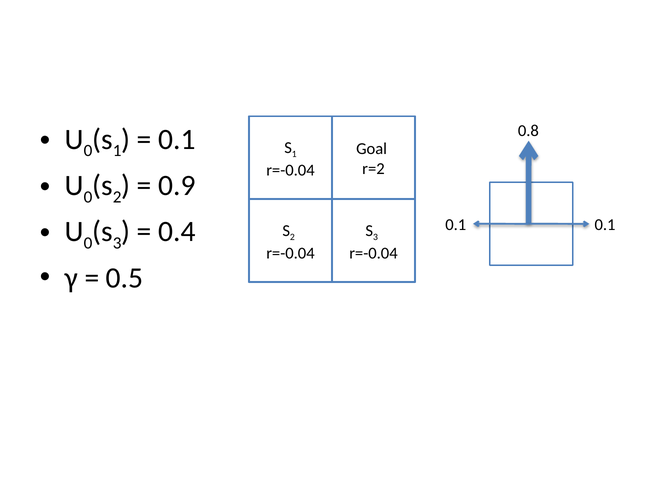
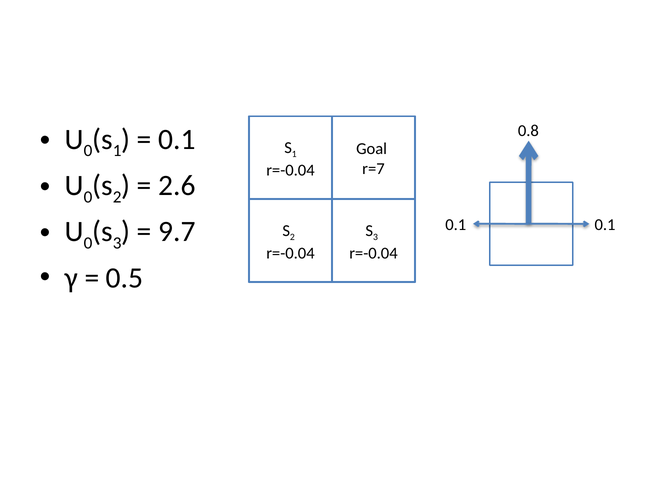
r=2: r=2 -> r=7 (373, 169)
0.9: 0.9 -> 2.6 (177, 186)
0.4: 0.4 -> 9.7 (177, 232)
